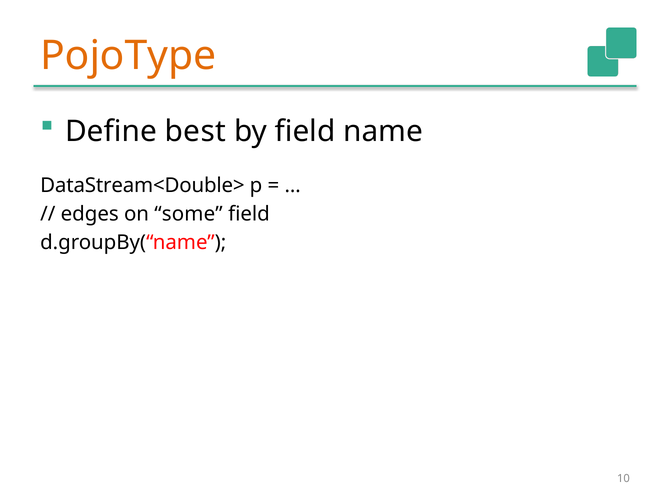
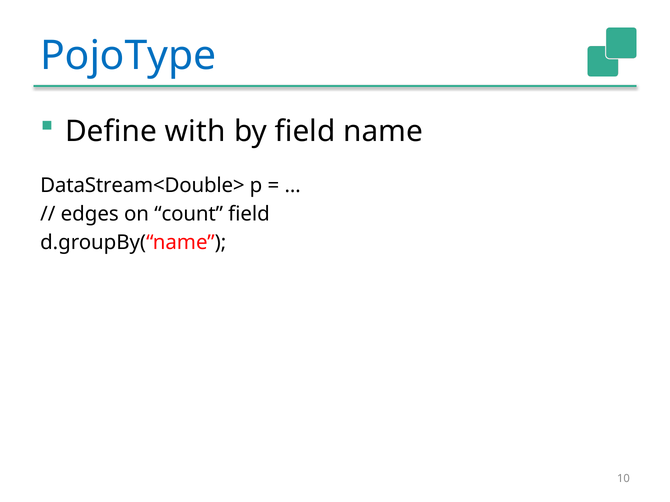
PojoType colour: orange -> blue (128, 56)
best: best -> with (195, 131)
some: some -> count (189, 214)
